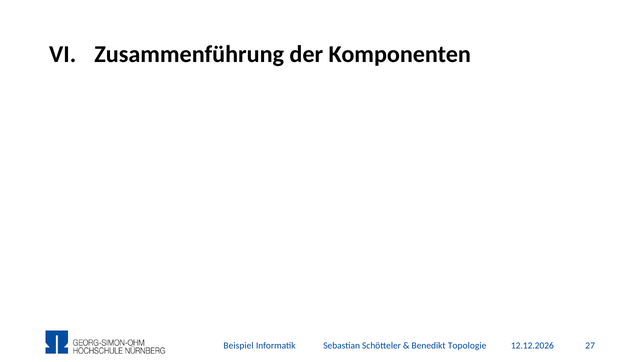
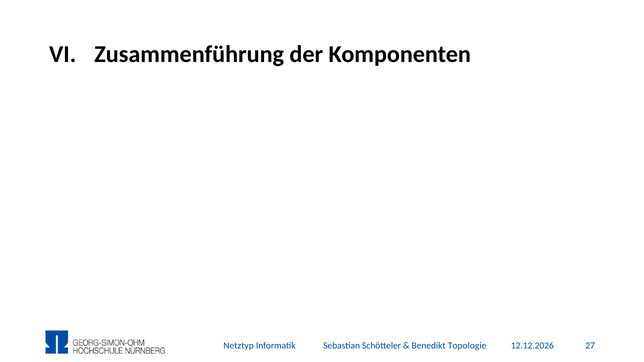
Beispiel: Beispiel -> Netztyp (239, 346)
